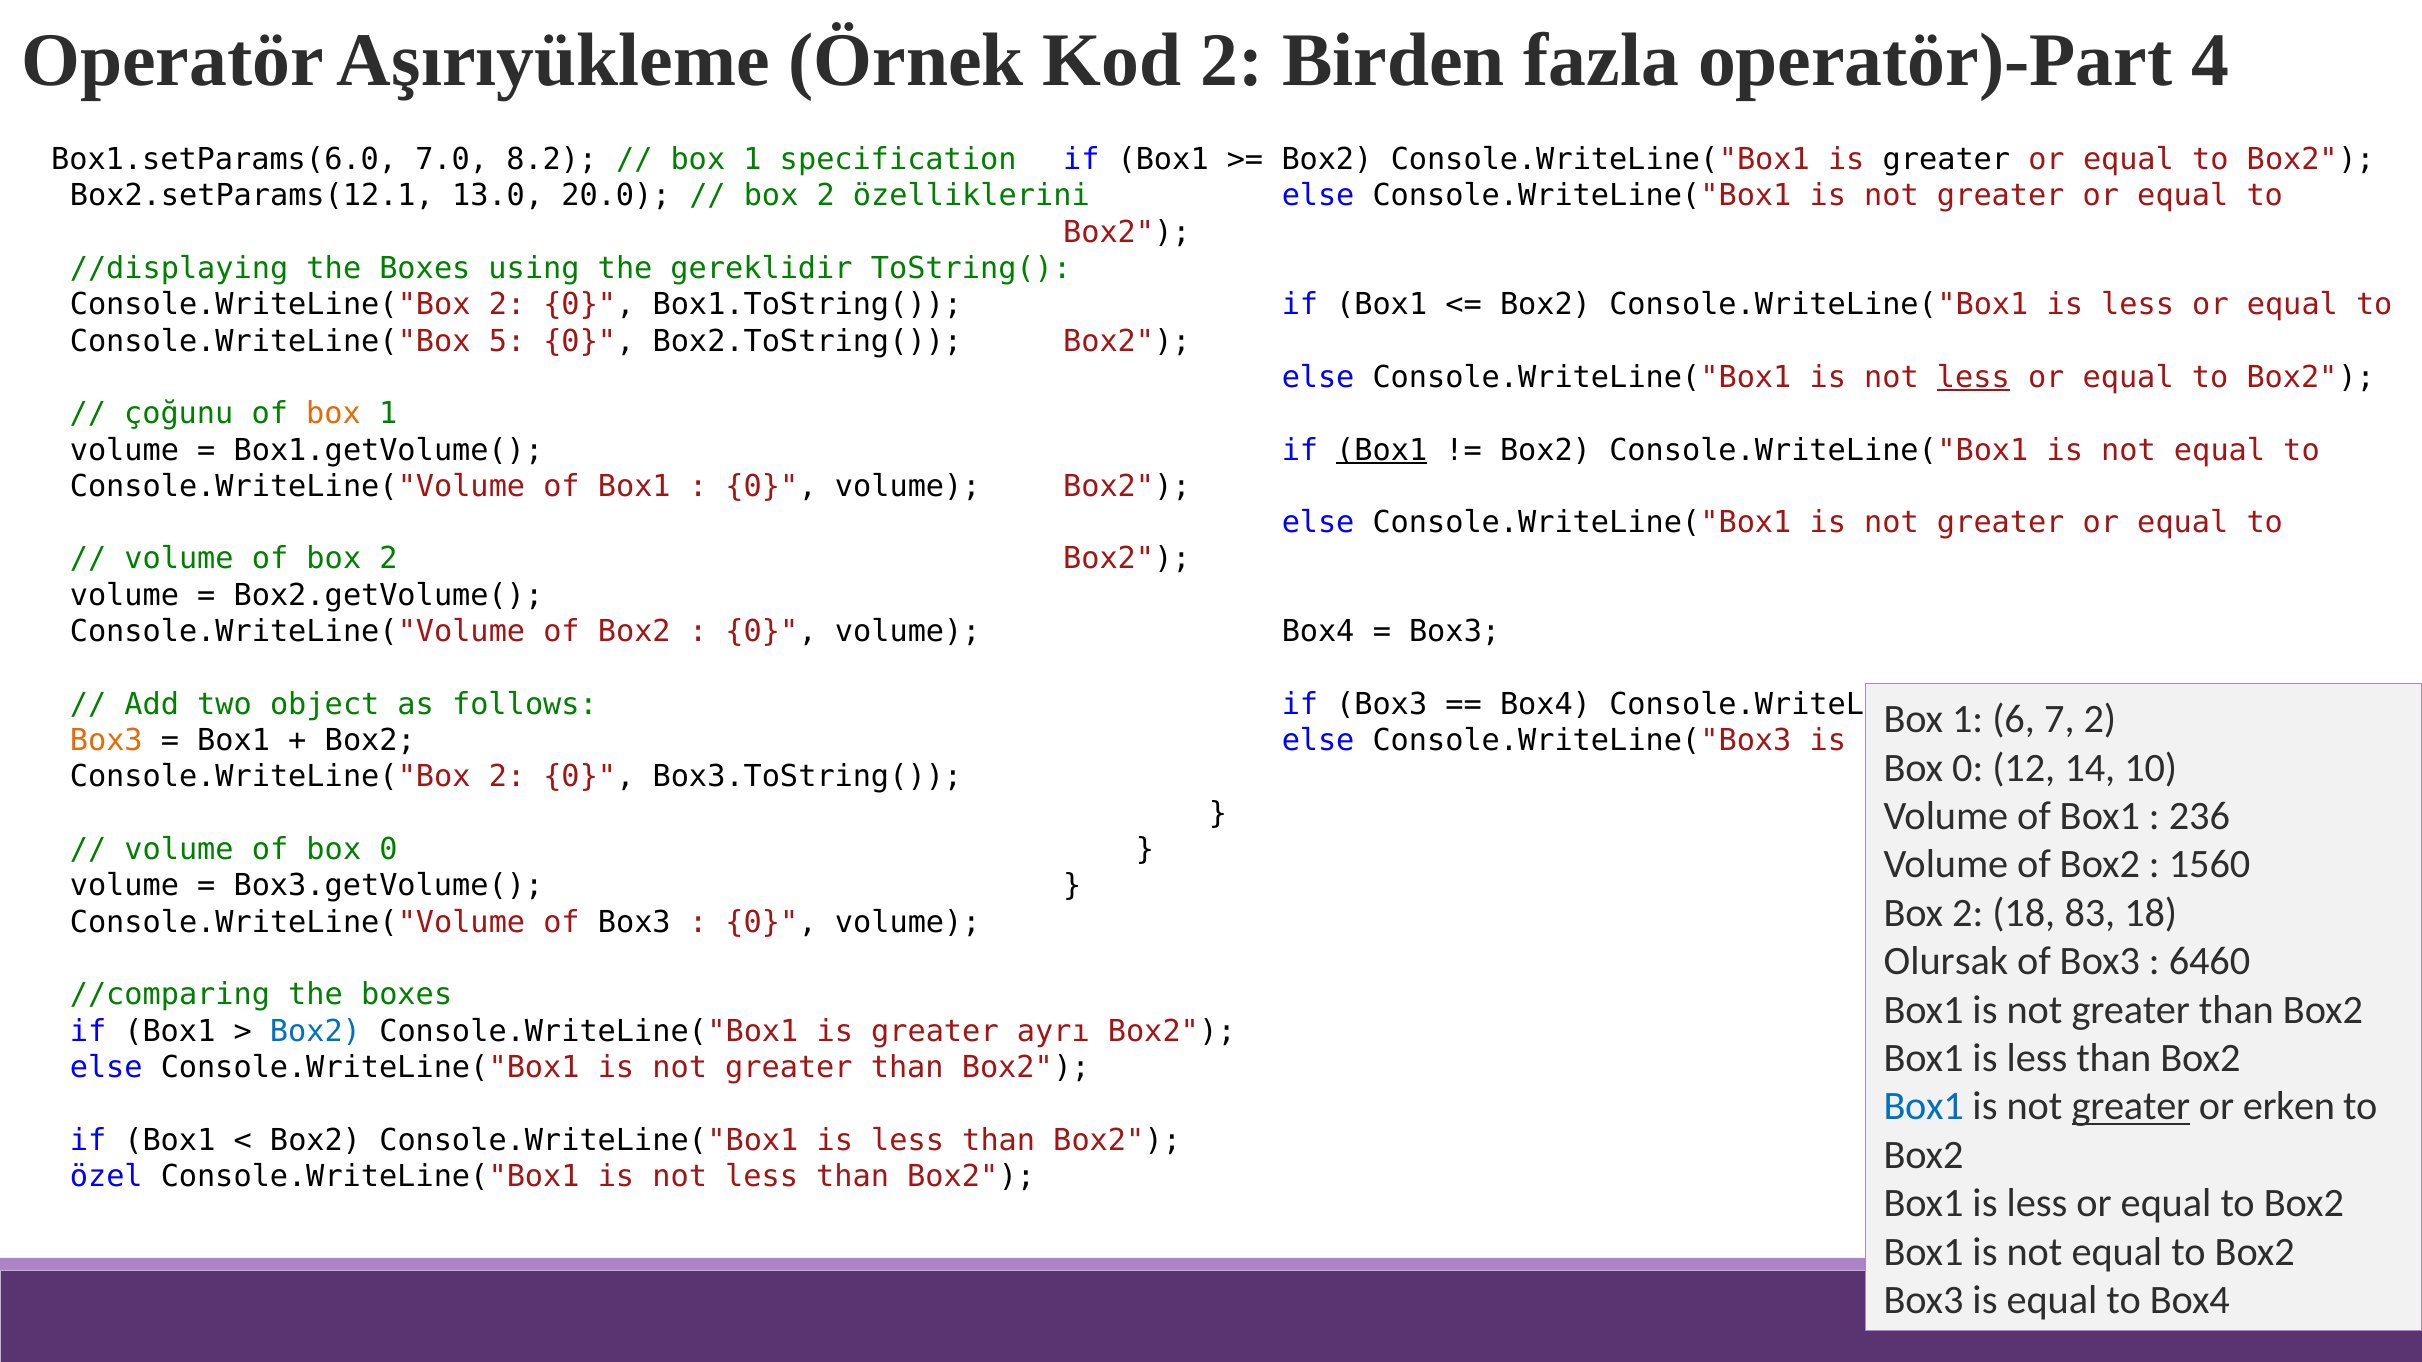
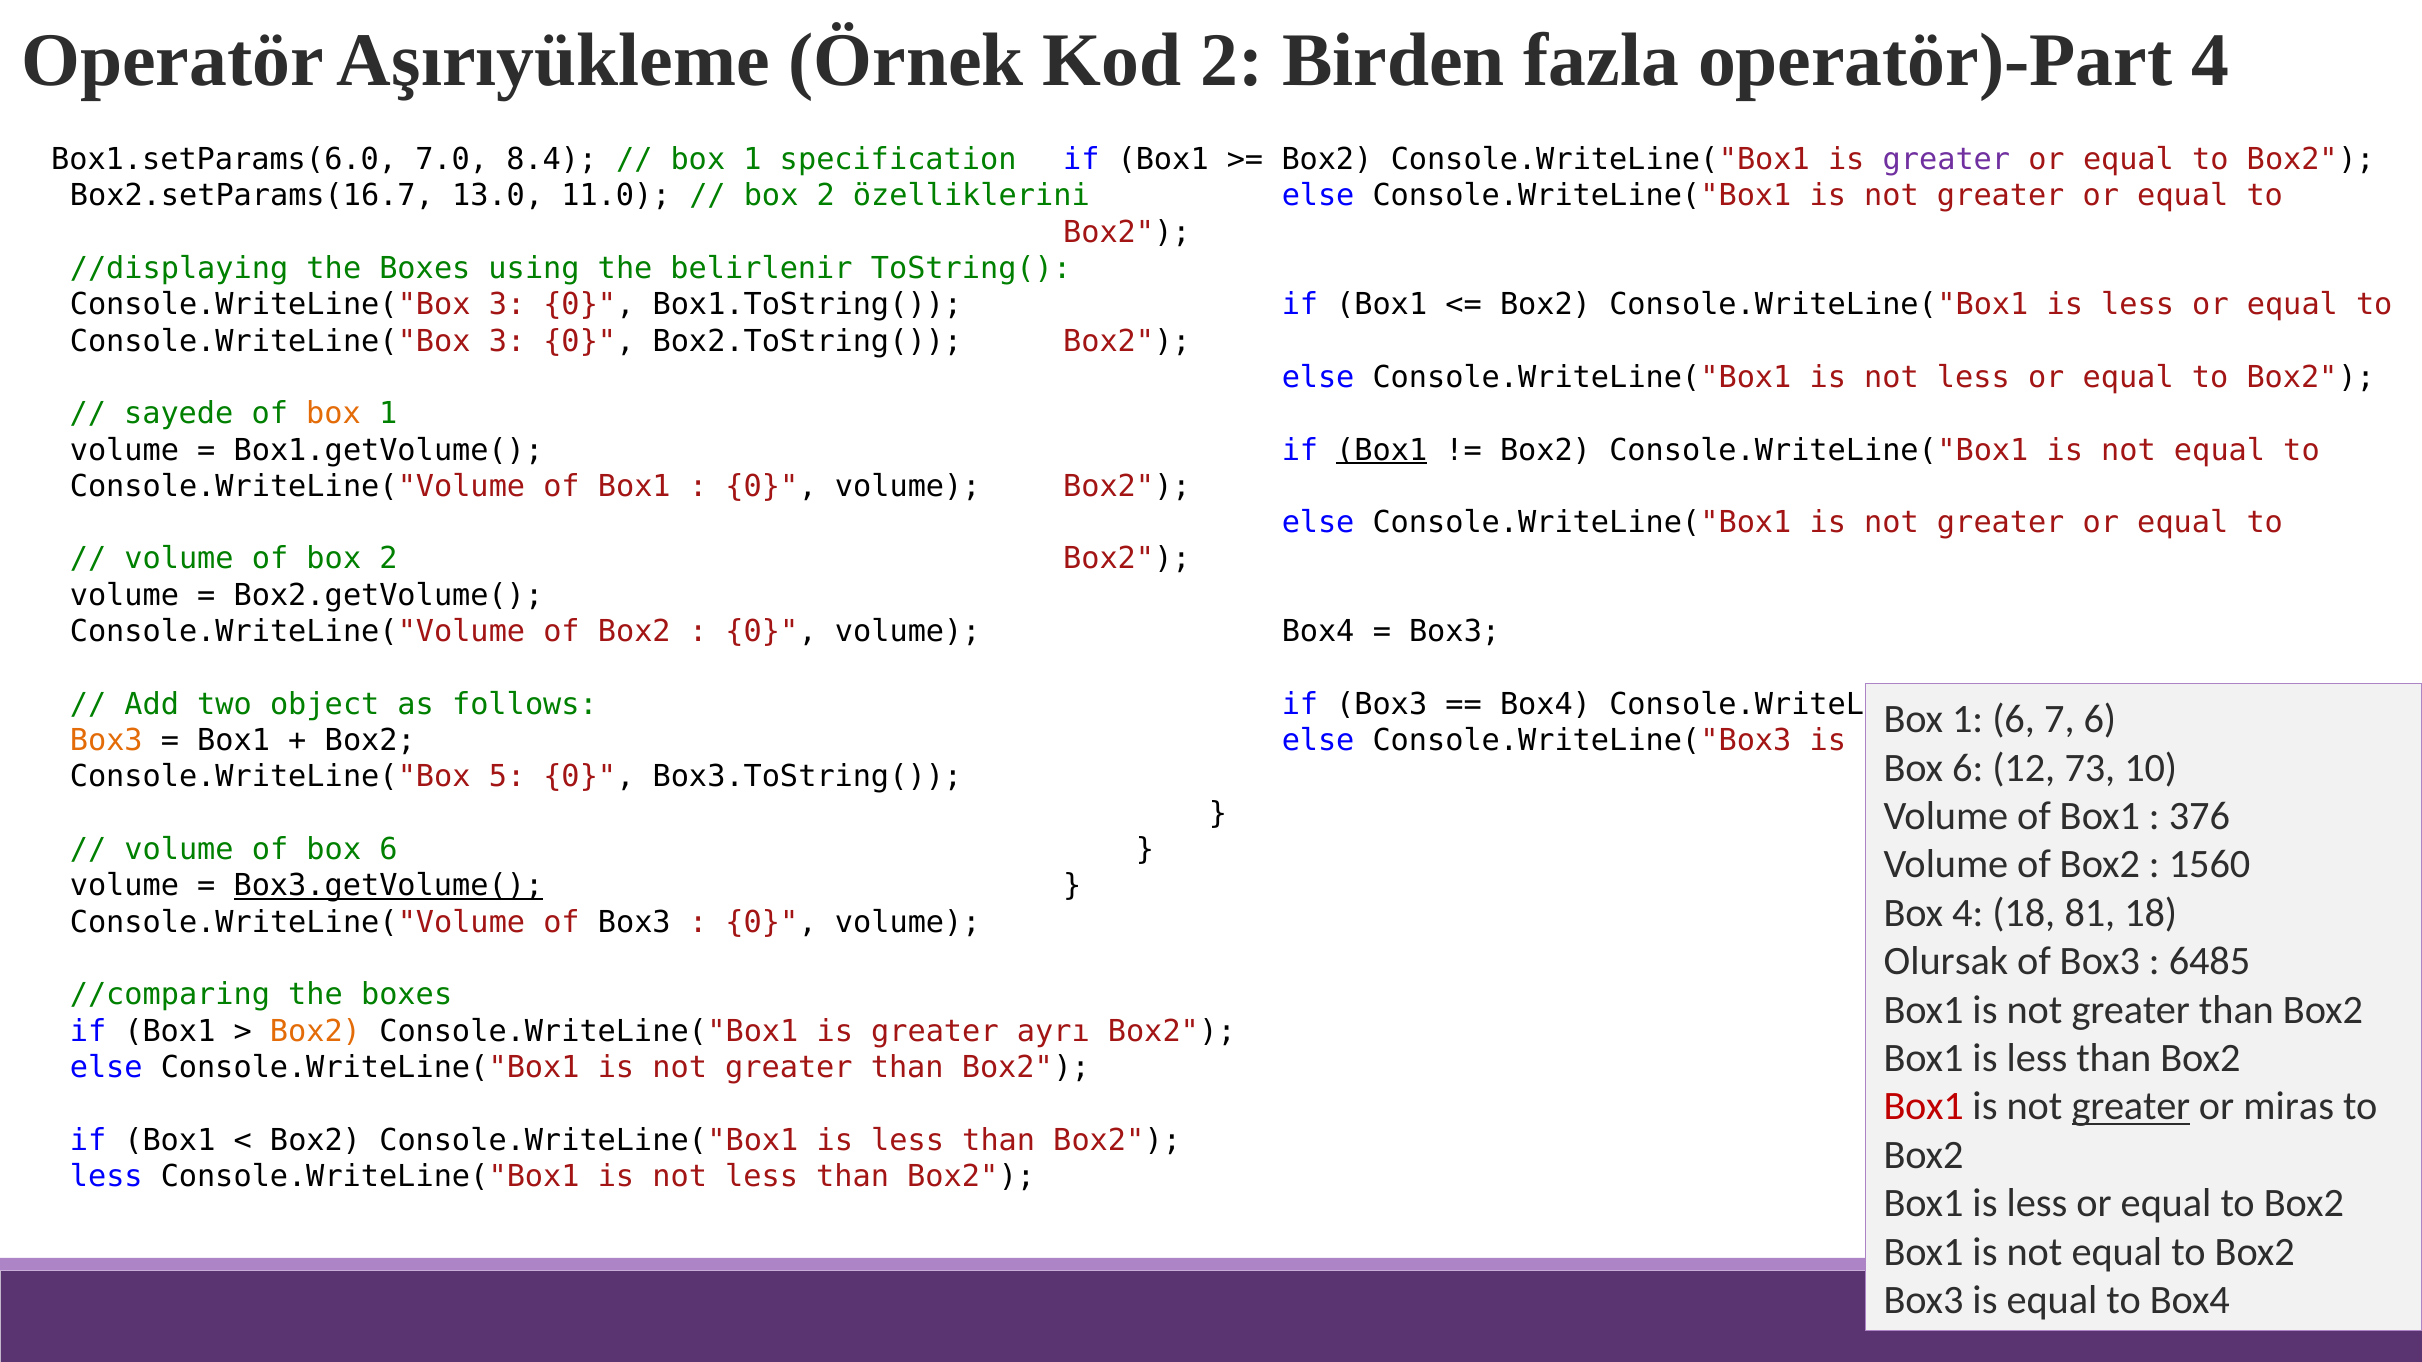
8.2: 8.2 -> 8.4 (552, 160)
greater colour: black -> purple (1946, 160)
Box2.setParams(12.1: Box2.setParams(12.1 -> Box2.setParams(16.7 (252, 196)
20.0: 20.0 -> 11.0 (616, 196)
gereklidir: gereklidir -> belirlenir (762, 268)
2: 2 -> 3 (507, 305)
5: 5 -> 3 (507, 341)
less underline: present -> none (1973, 377)
çoğunu: çoğunu -> sayede (179, 414)
2: 2 -> 6 (2100, 720)
0: 0 -> 6 (1968, 768)
14: 14 -> 73 (2090, 768)
2: 2 -> 5 (507, 777)
236: 236 -> 376 (2199, 816)
of box 0: 0 -> 6 (388, 850)
Box3.getVolume( underline: none -> present (388, 886)
2: 2 -> 4 (1968, 913)
83: 83 -> 81 (2090, 913)
6460: 6460 -> 6485 (2210, 962)
Box2 colour: blue -> orange (315, 1031)
Box1 colour: blue -> red (1924, 1107)
erken: erken -> miras (2289, 1107)
özel: özel -> less (106, 1177)
